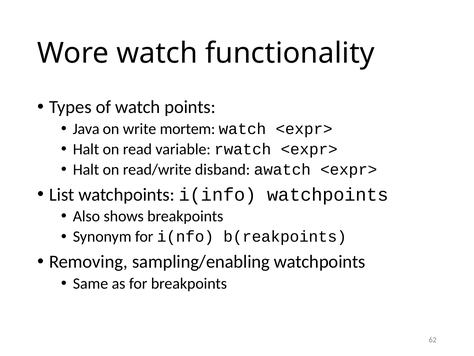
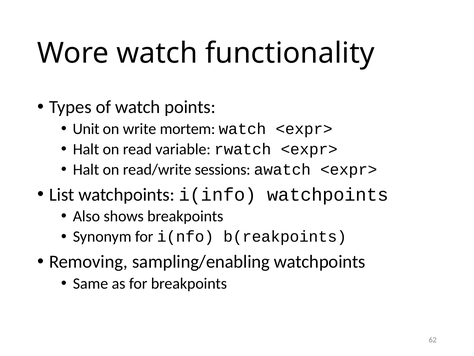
Java: Java -> Unit (86, 129)
disband: disband -> sessions (223, 169)
